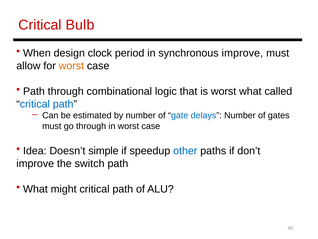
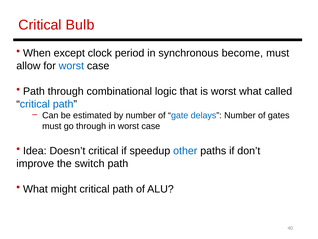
design: design -> except (69, 53)
synchronous improve: improve -> become (242, 53)
worst colour: orange -> blue (71, 66)
Doesn’t simple: simple -> critical (103, 150)
